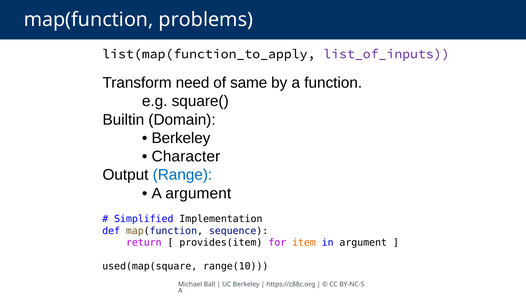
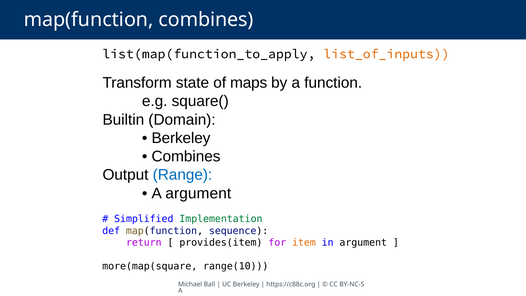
map(function problems: problems -> combines (206, 20)
list_of_inputs colour: purple -> orange (386, 54)
need: need -> state (192, 83)
same: same -> maps (249, 83)
Character: Character -> Combines (186, 156)
Implementation colour: black -> green (221, 219)
used(map(square: used(map(square -> more(map(square (150, 266)
